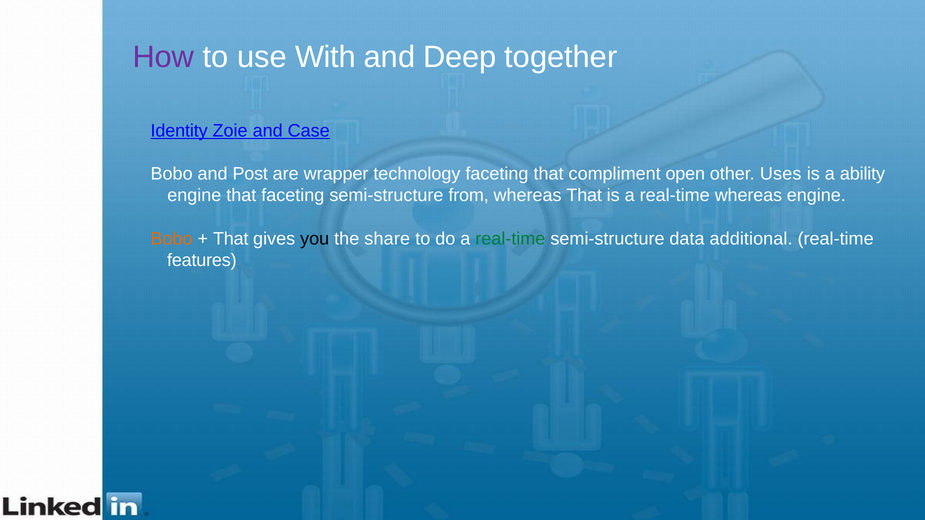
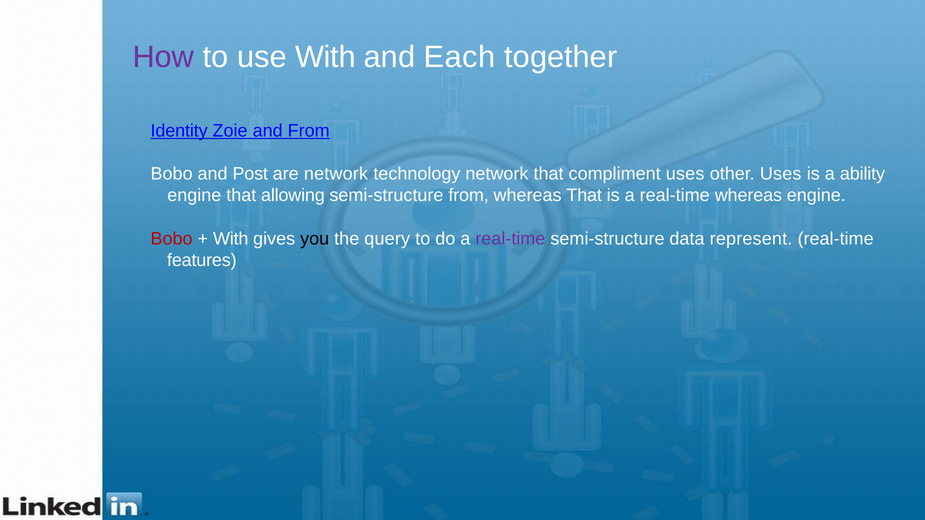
Deep: Deep -> Each (460, 57)
and Case: Case -> From (309, 131)
are wrapper: wrapper -> network (336, 174)
technology faceting: faceting -> network (497, 174)
compliment open: open -> uses (685, 174)
that faceting: faceting -> allowing (293, 196)
Bobo colour: orange -> red (172, 239)
That: That -> With (231, 239)
share: share -> query (387, 239)
real-time colour: green -> purple (510, 239)
additional: additional -> represent (751, 239)
